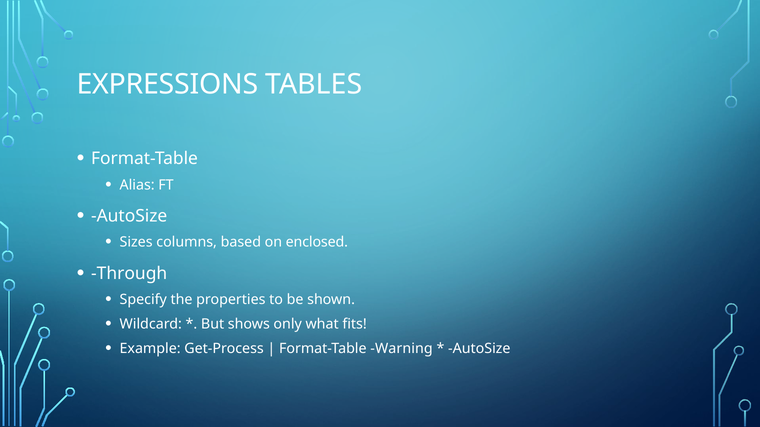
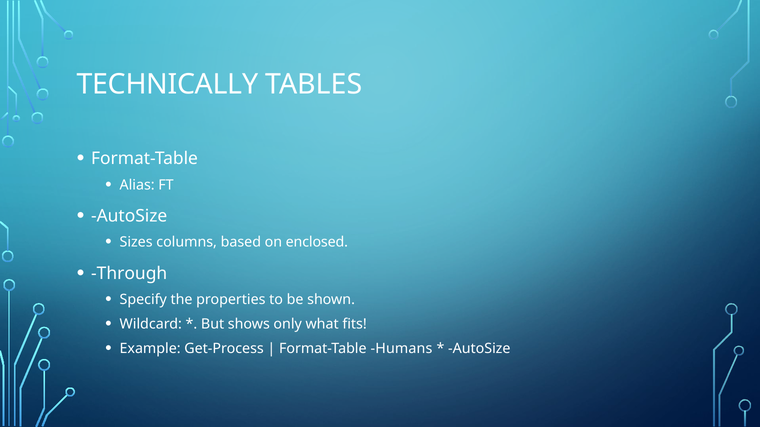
EXPRESSIONS: EXPRESSIONS -> TECHNICALLY (168, 84)
Warning: Warning -> Humans (401, 349)
